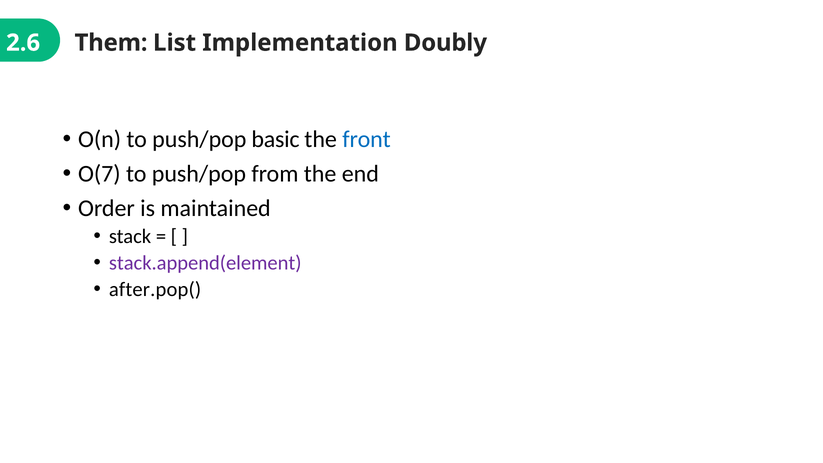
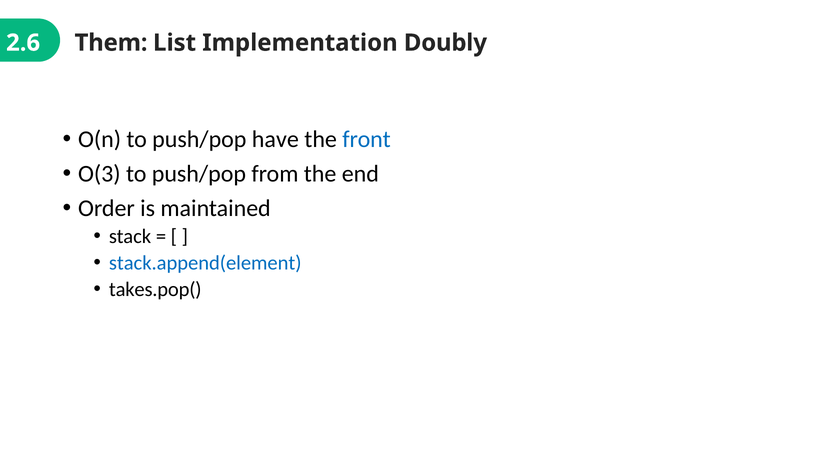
basic: basic -> have (275, 139)
O(7: O(7 -> O(3 (99, 174)
stack.append(element colour: purple -> blue (205, 263)
after.pop(: after.pop( -> takes.pop( (155, 289)
